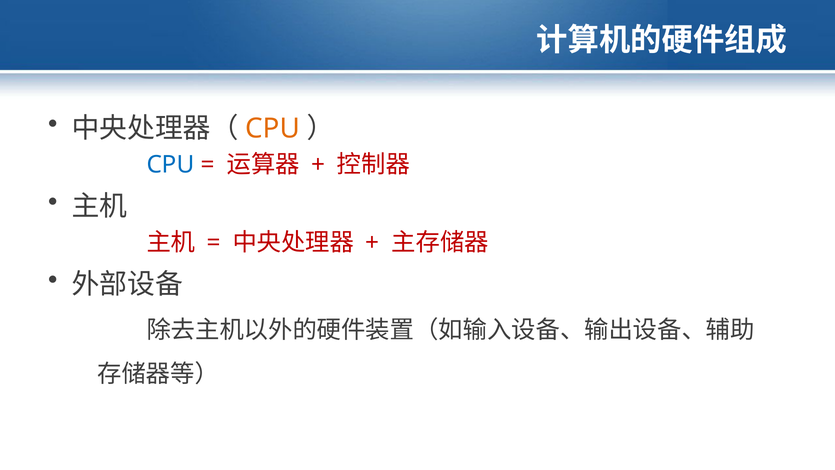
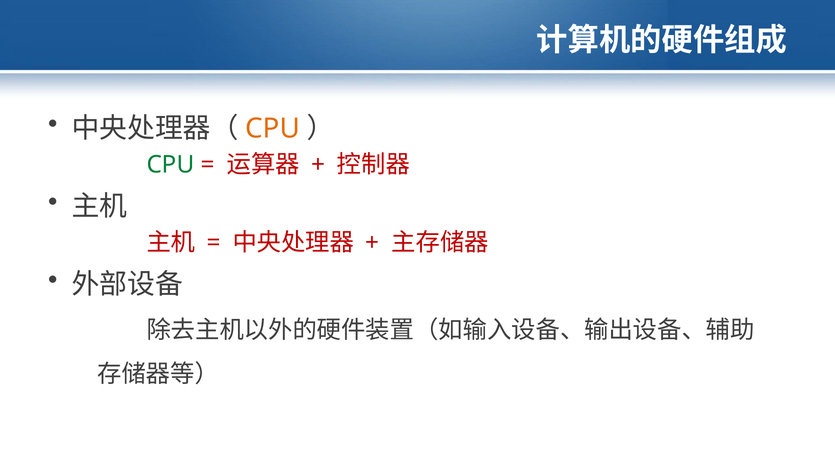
CPU colour: blue -> green (171, 164)
